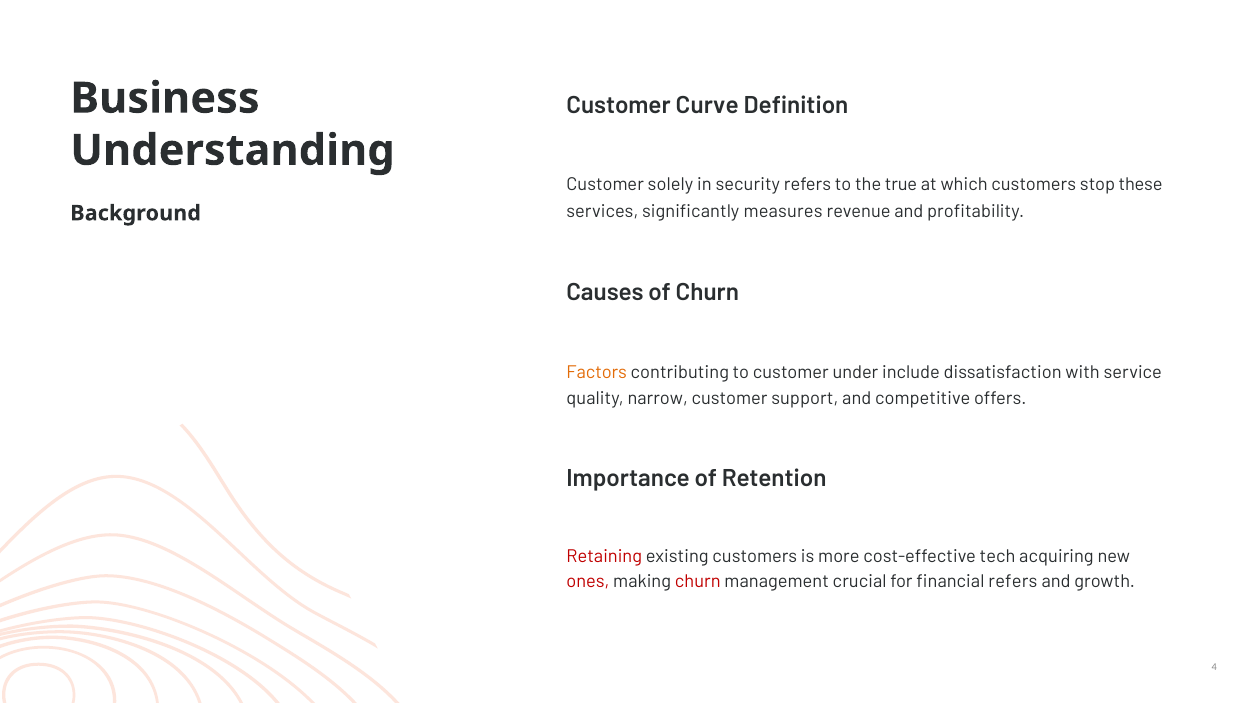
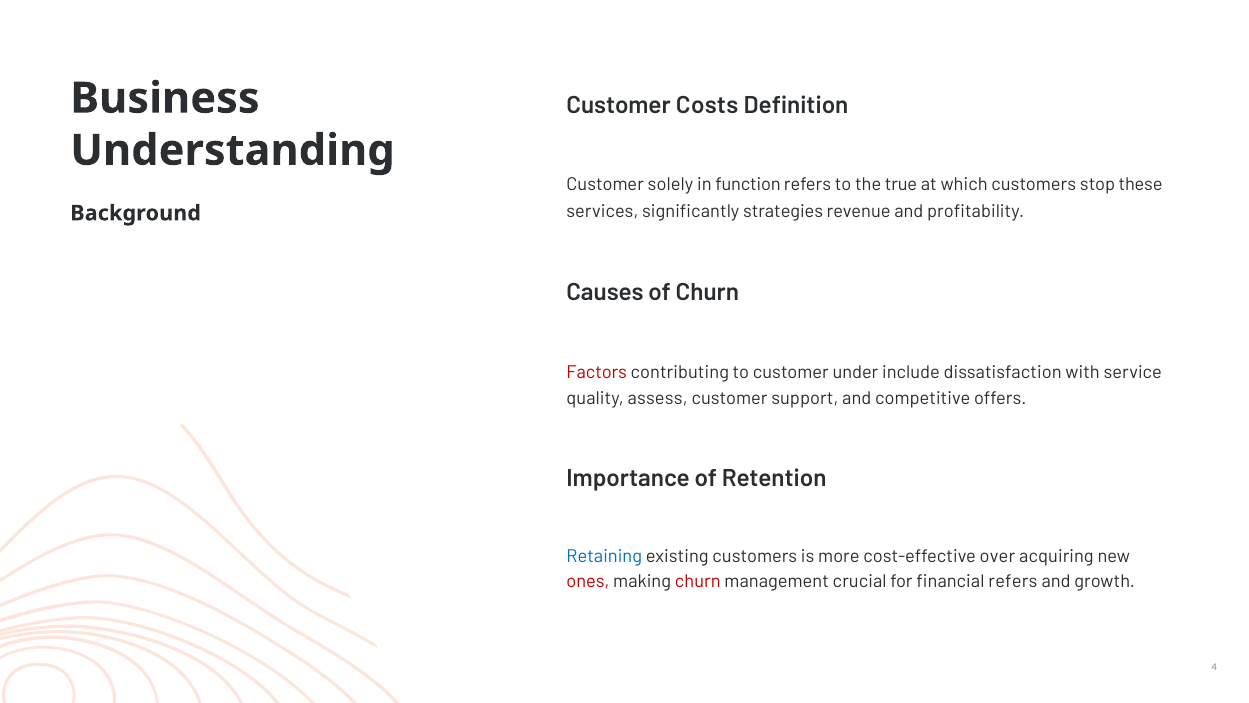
Curve: Curve -> Costs (707, 105)
security: security -> function (748, 184)
measures: measures -> strategies (783, 212)
Factors colour: orange -> red (597, 372)
narrow: narrow -> assess (658, 398)
Retaining colour: red -> blue (604, 556)
tech: tech -> over (997, 556)
